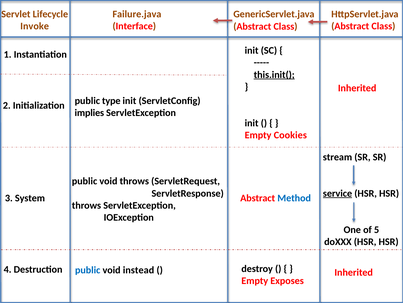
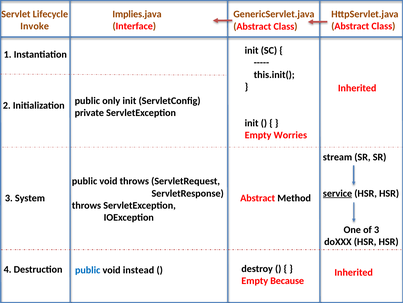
Failure.java: Failure.java -> Implies.java (137, 14)
this.init( underline: present -> none (274, 74)
type: type -> only (111, 101)
implies: implies -> private (89, 113)
Cookies: Cookies -> Worries (290, 135)
Method colour: blue -> black (294, 198)
of 5: 5 -> 3 (377, 229)
Exposes: Exposes -> Because (287, 280)
